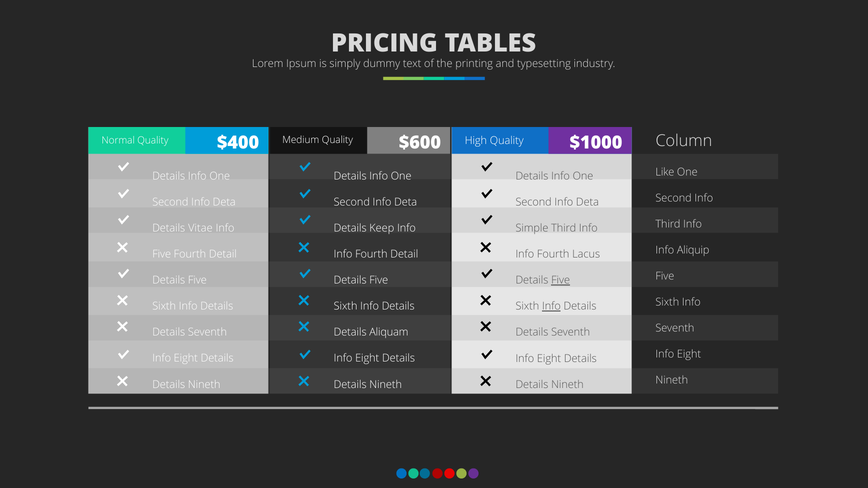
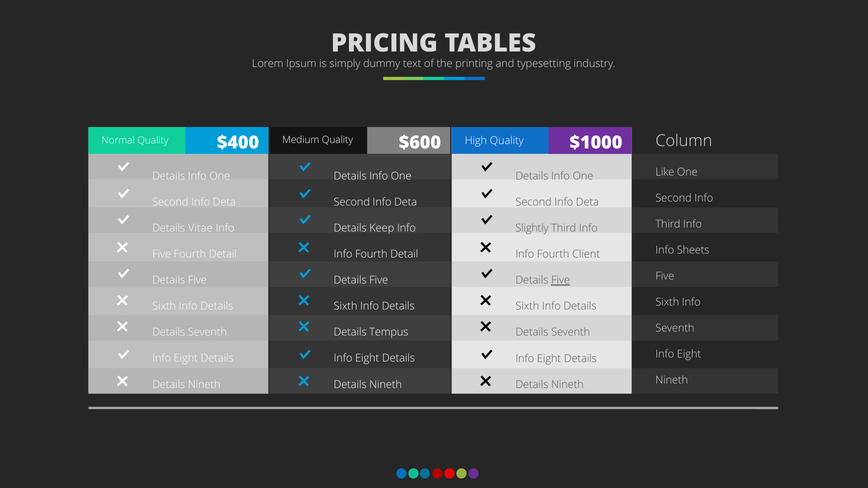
Simple: Simple -> Slightly (532, 228)
Aliquip: Aliquip -> Sheets (693, 250)
Lacus: Lacus -> Client (586, 254)
Info underline: present -> none (551, 307)
Aliquam: Aliquam -> Tempus (389, 333)
